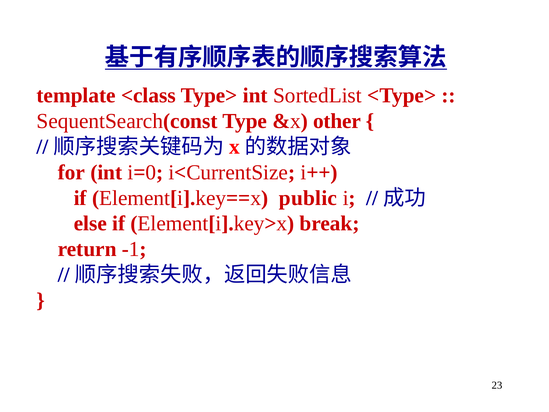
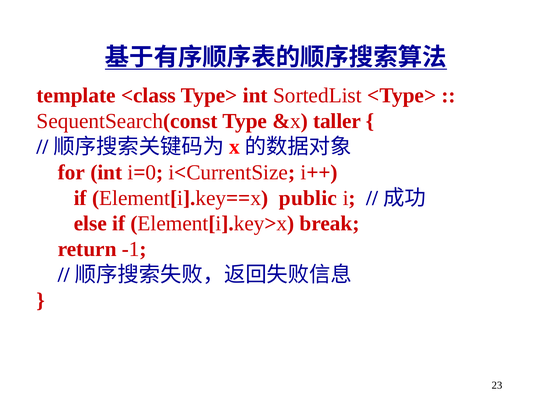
other: other -> taller (337, 121)
